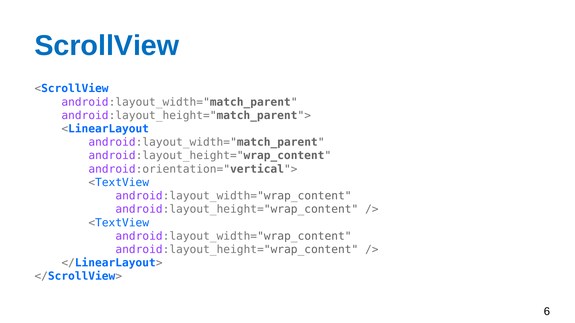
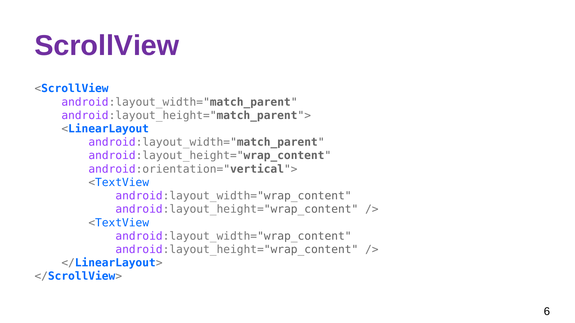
ScrollView colour: blue -> purple (107, 46)
